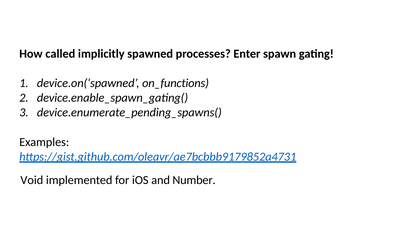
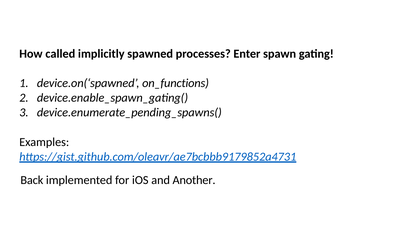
Void: Void -> Back (32, 180)
Number: Number -> Another (194, 180)
